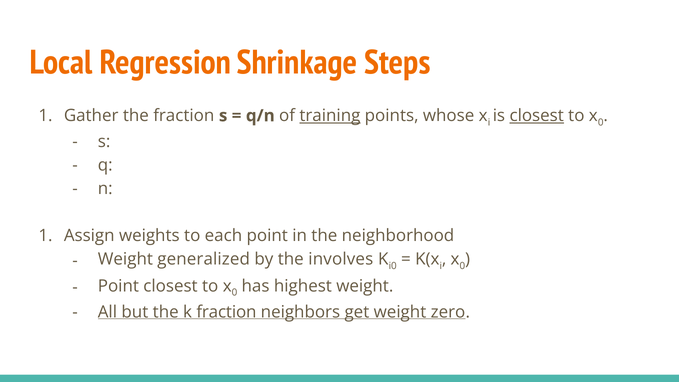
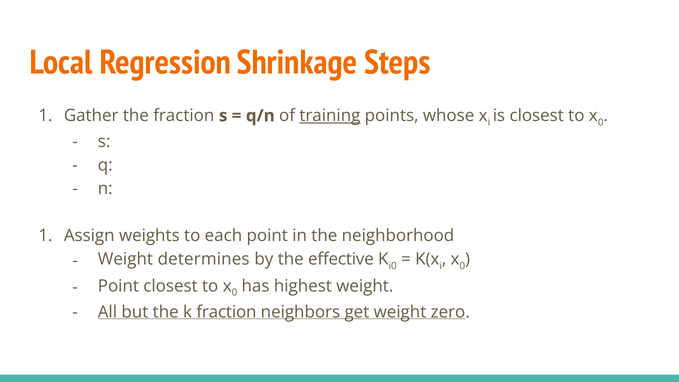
closest underline: present -> none (537, 116)
generalized: generalized -> determines (204, 259)
involves: involves -> effective (341, 259)
